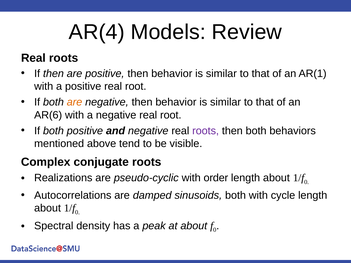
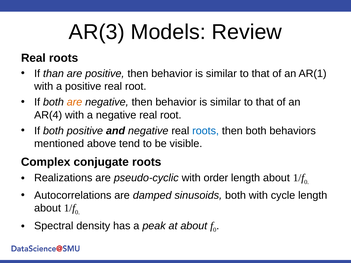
AR(4: AR(4 -> AR(3 (97, 32)
If then: then -> than (53, 74)
AR(6: AR(6 -> AR(4 (48, 115)
roots colour: purple -> blue (206, 131)
